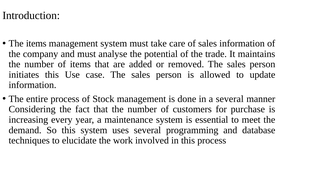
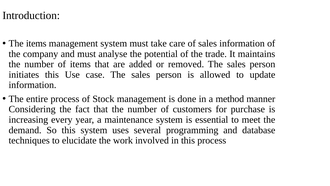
a several: several -> method (230, 99)
